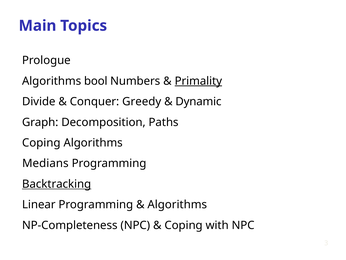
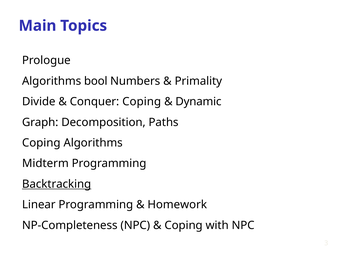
Primality underline: present -> none (198, 81)
Conquer Greedy: Greedy -> Coping (142, 102)
Medians: Medians -> Midterm (45, 163)
Algorithms: Algorithms -> Homework (177, 204)
